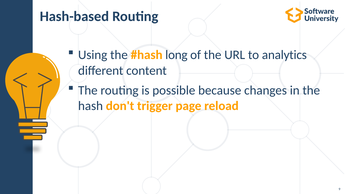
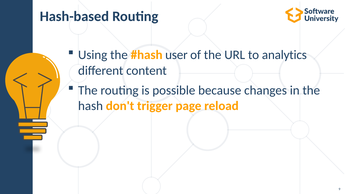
long: long -> user (176, 55)
